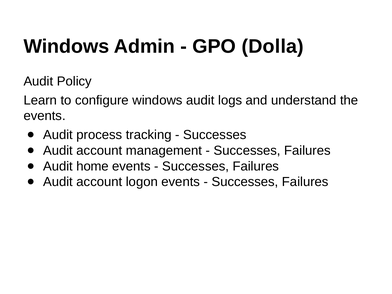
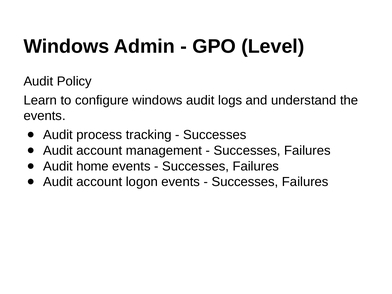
Dolla: Dolla -> Level (273, 46)
